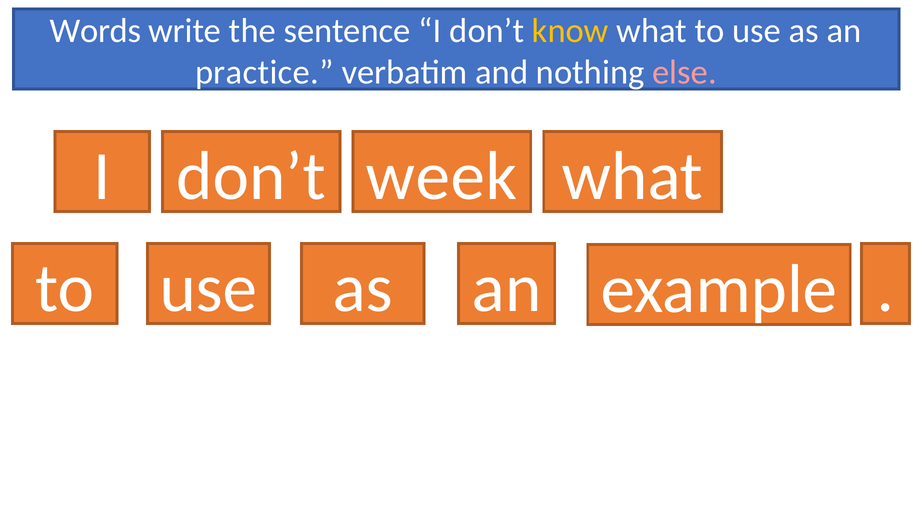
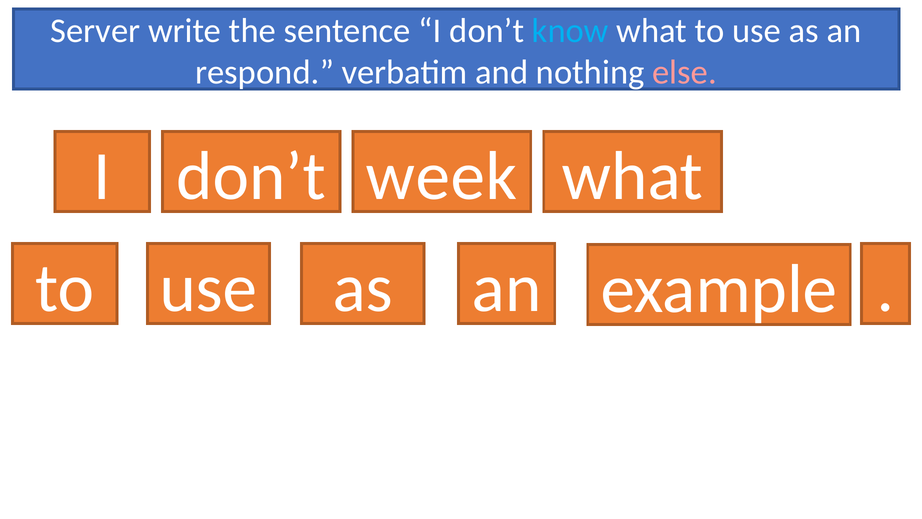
Words: Words -> Server (95, 31)
know colour: yellow -> light blue (570, 31)
practice: practice -> respond (265, 72)
